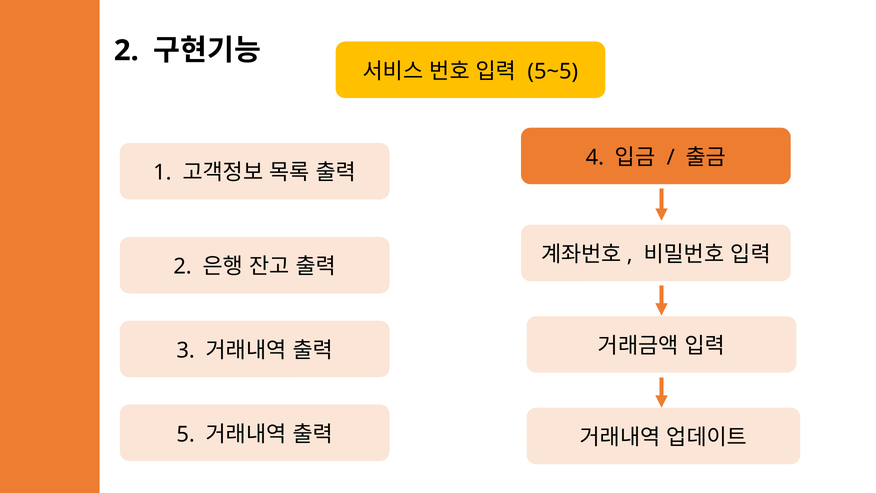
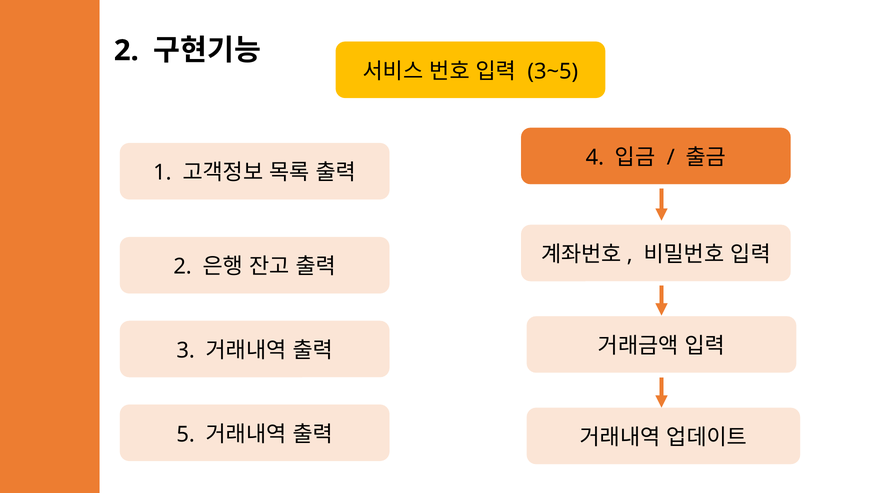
5~5: 5~5 -> 3~5 (553, 71)
